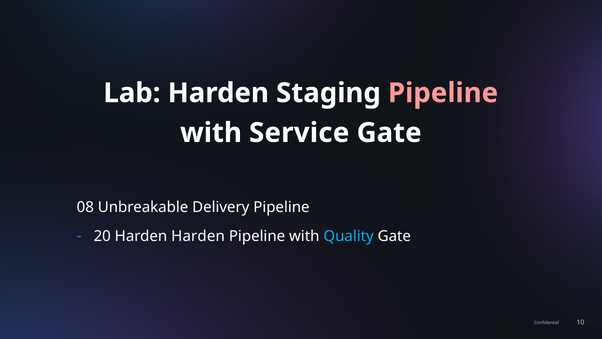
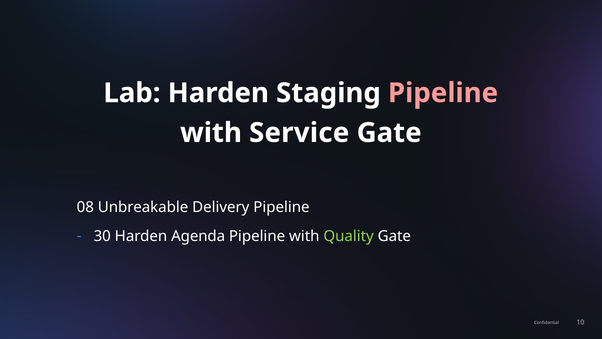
20: 20 -> 30 (102, 236)
Harden Harden: Harden -> Agenda (198, 236)
Quality colour: light blue -> light green (349, 236)
